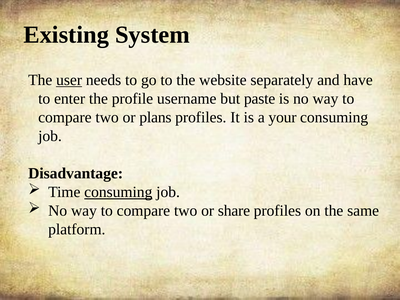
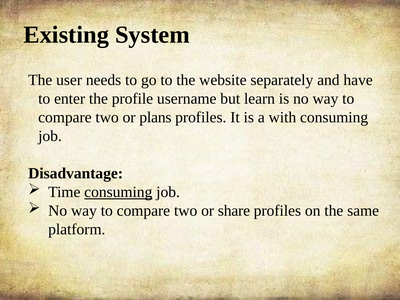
user underline: present -> none (69, 80)
paste: paste -> learn (260, 99)
your: your -> with (282, 117)
